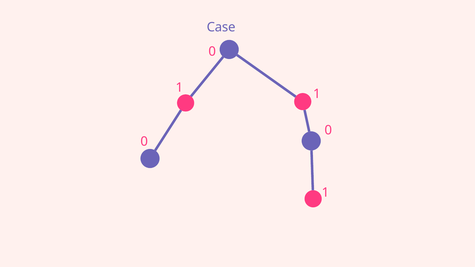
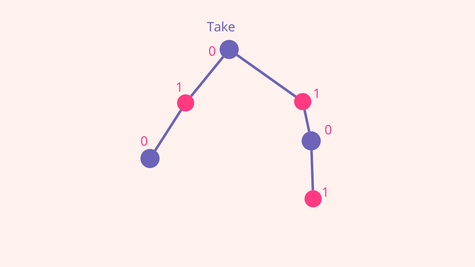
Case: Case -> Take (221, 27)
